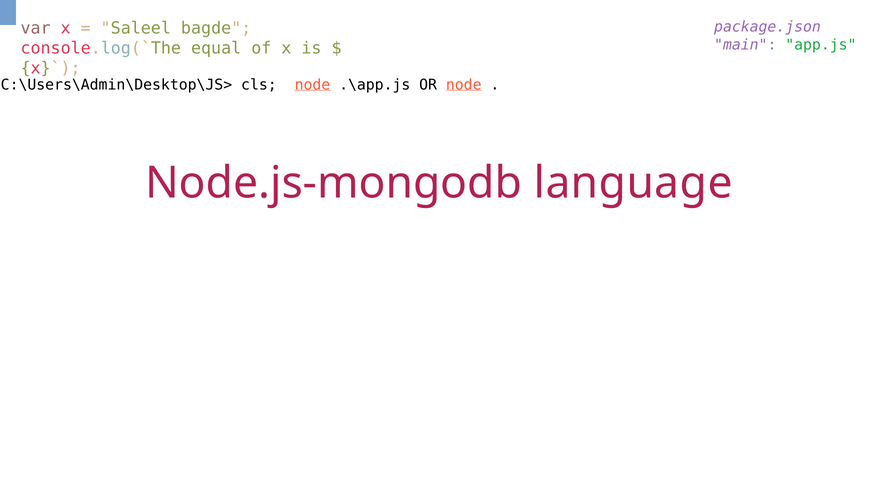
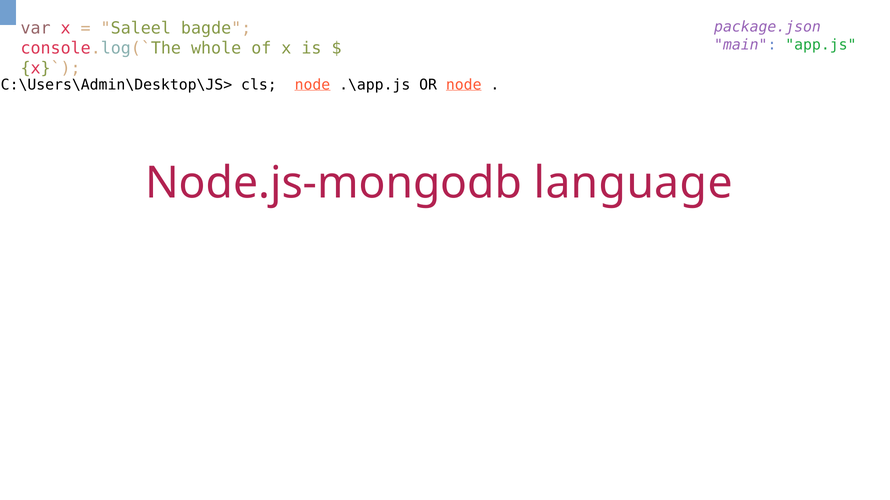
equal: equal -> whole (216, 48)
